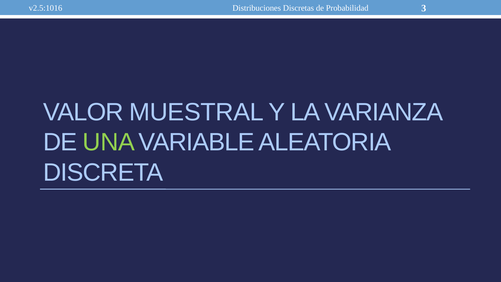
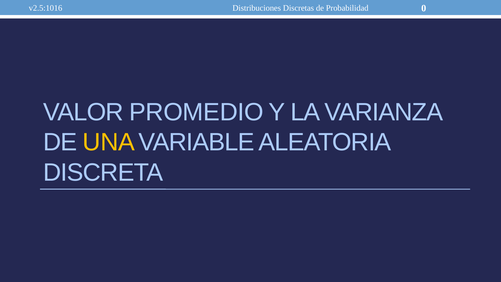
3: 3 -> 0 (424, 8)
MUESTRAL: MUESTRAL -> PROMEDIO (196, 112)
UNA colour: light green -> yellow (109, 142)
